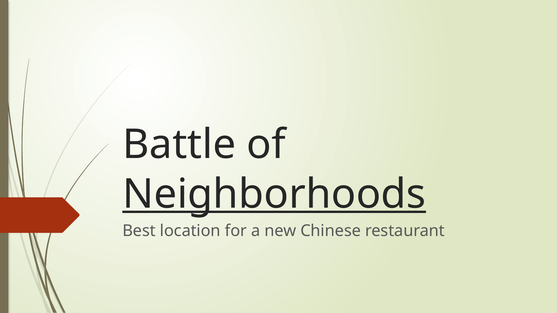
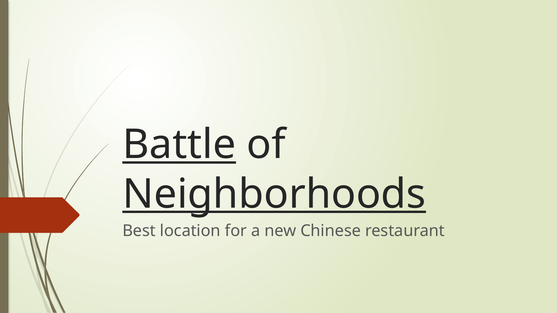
Battle underline: none -> present (179, 145)
